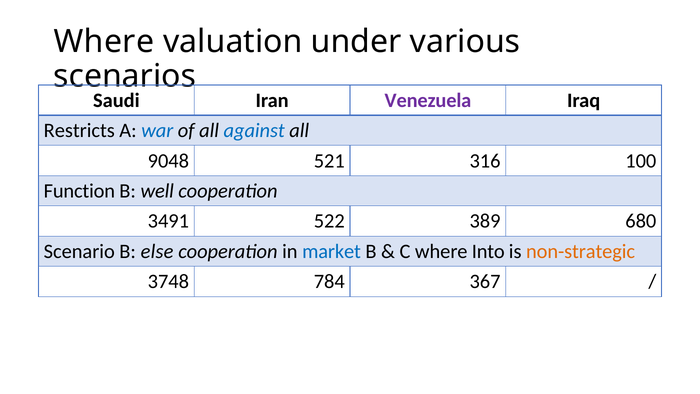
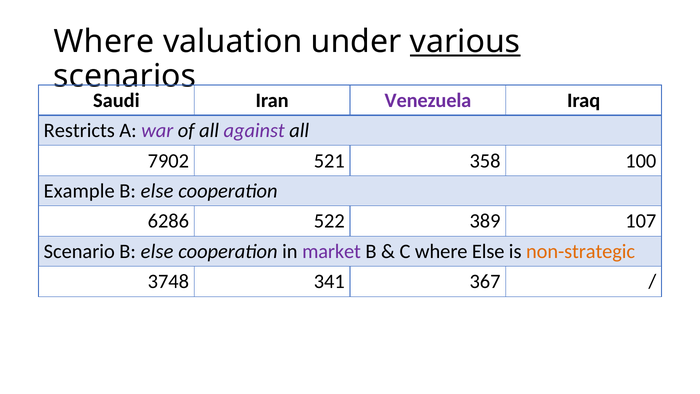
various underline: none -> present (465, 41)
war colour: blue -> purple (157, 130)
against colour: blue -> purple (254, 130)
9048: 9048 -> 7902 (168, 161)
316: 316 -> 358 (485, 161)
Function: Function -> Example (79, 191)
well: well -> else (157, 191)
3491: 3491 -> 6286 (168, 221)
680: 680 -> 107 (641, 221)
market colour: blue -> purple (332, 251)
where Into: Into -> Else (488, 251)
784: 784 -> 341 (329, 282)
